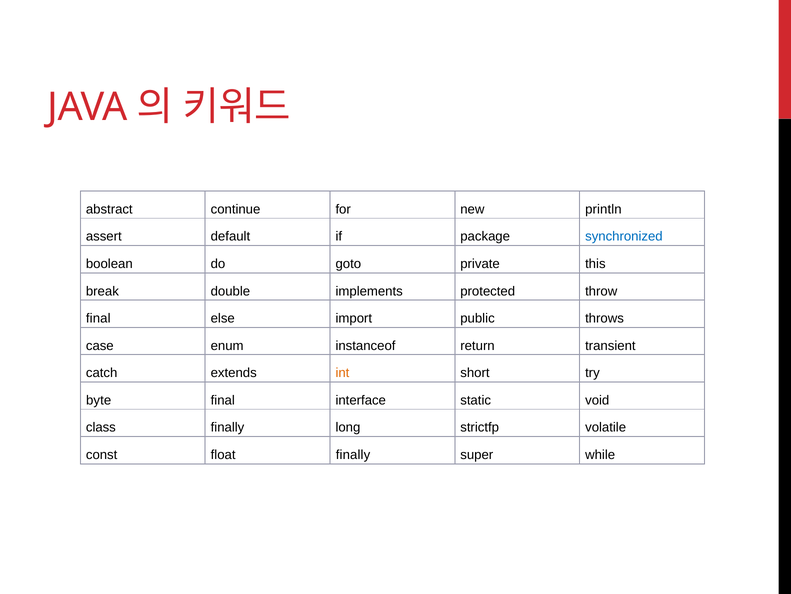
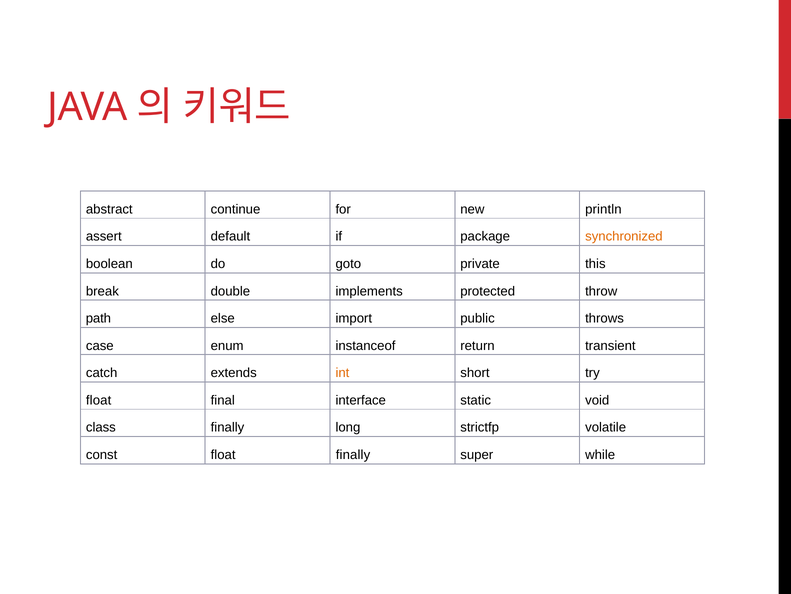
synchronized colour: blue -> orange (624, 236)
final: final -> path (98, 318)
byte: byte -> float (99, 400)
